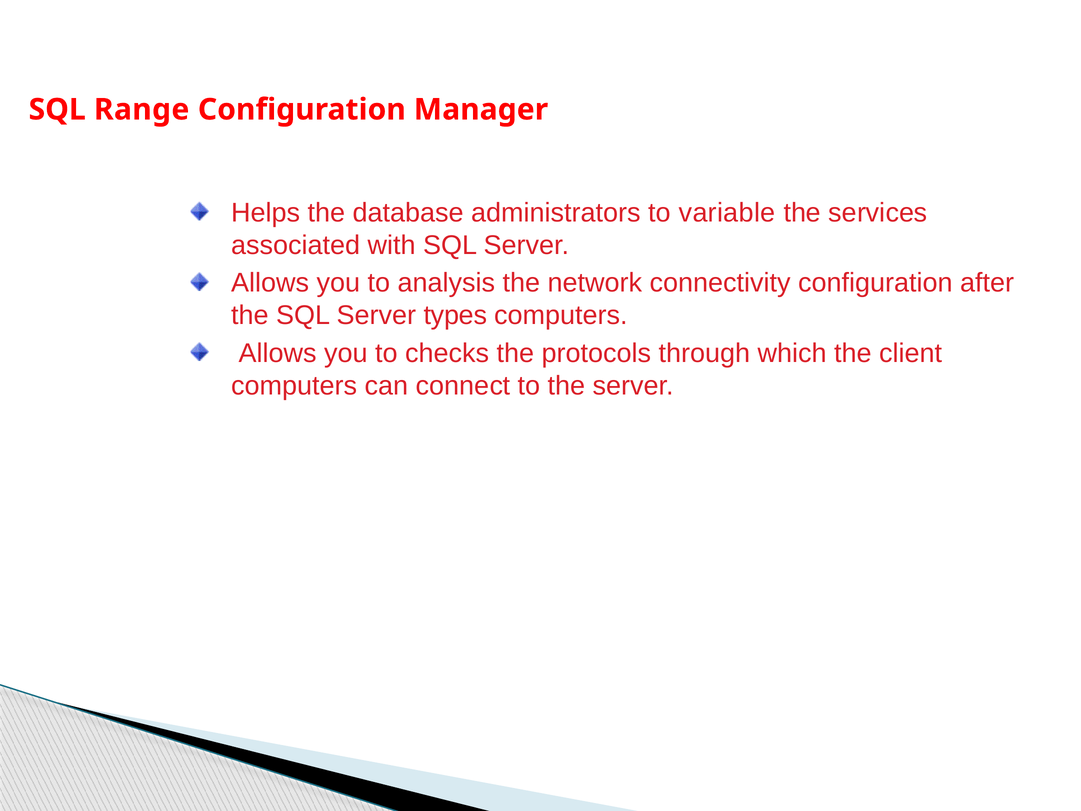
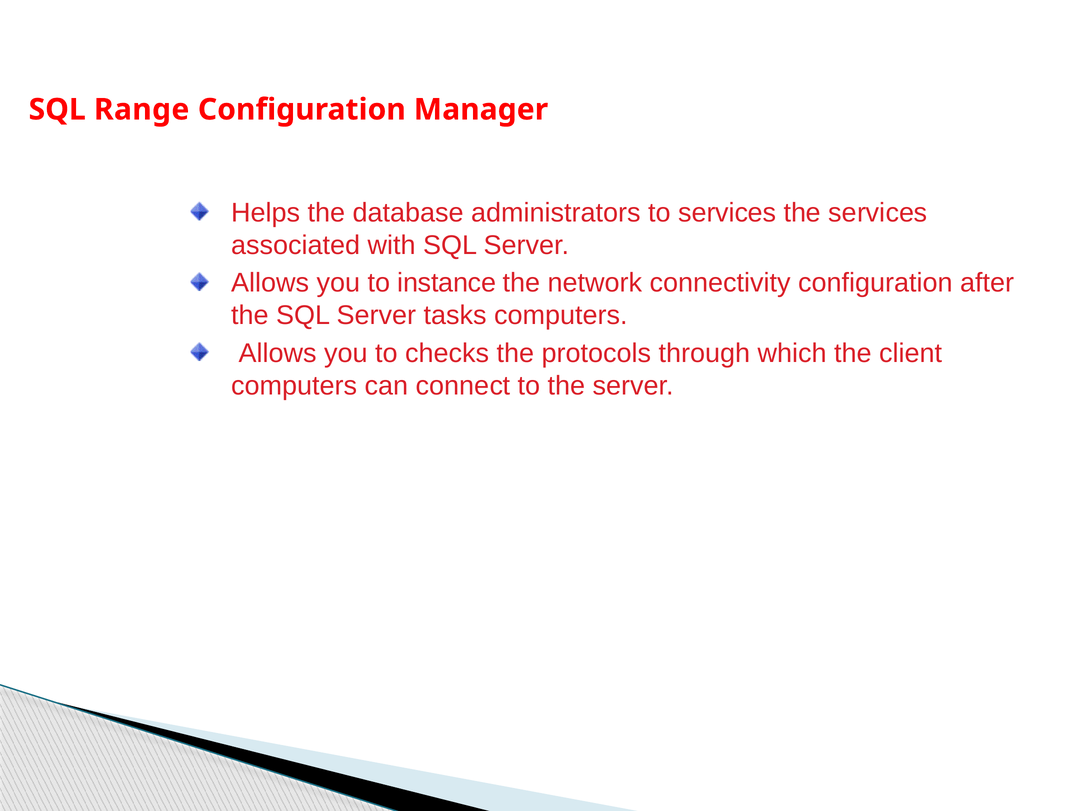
to variable: variable -> services (727, 213)
analysis: analysis -> instance (447, 283)
types: types -> tasks (455, 315)
